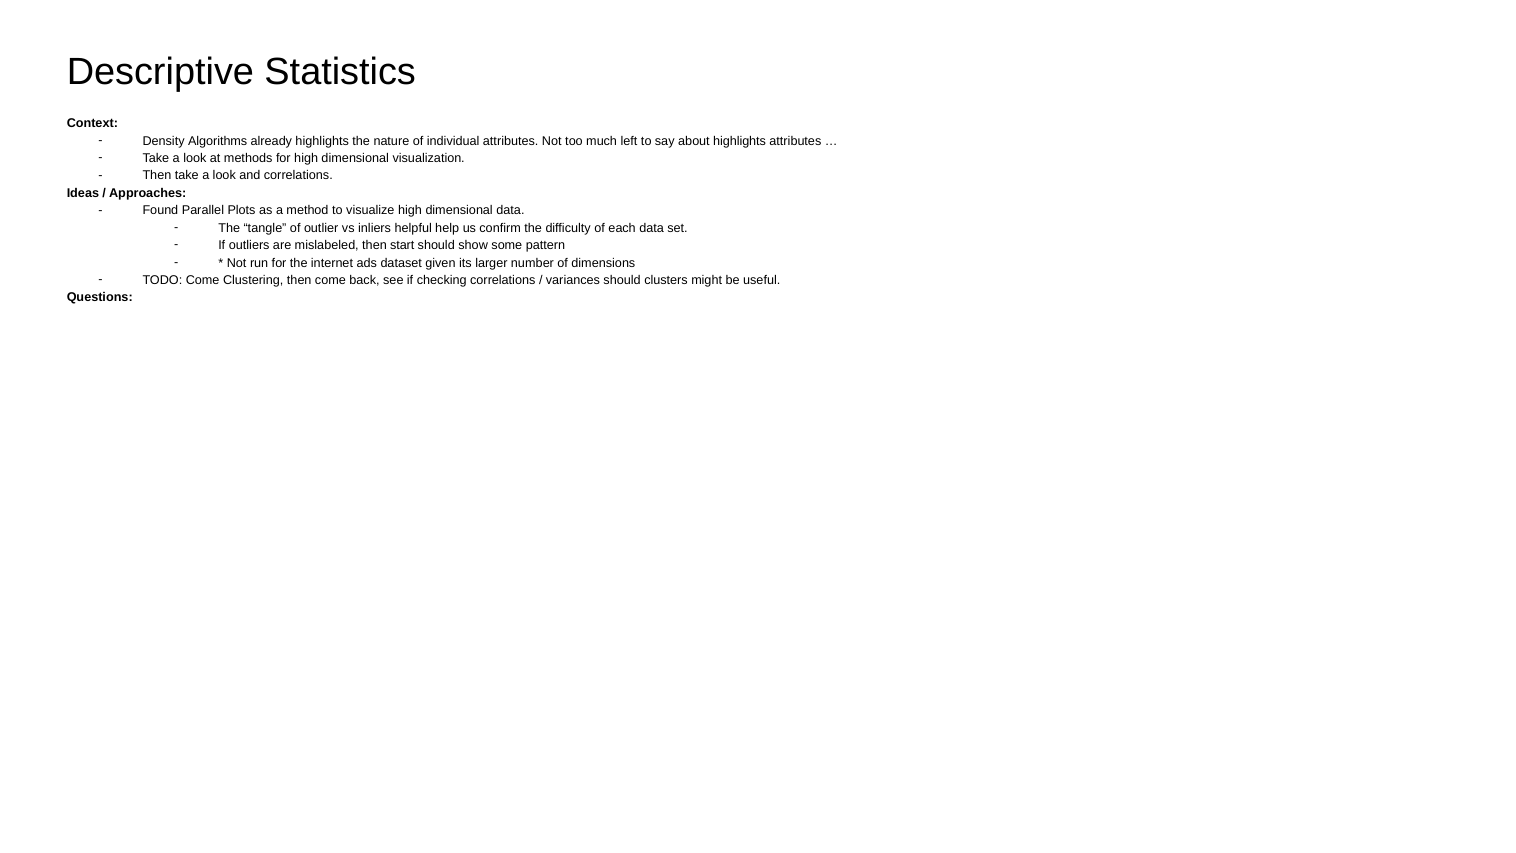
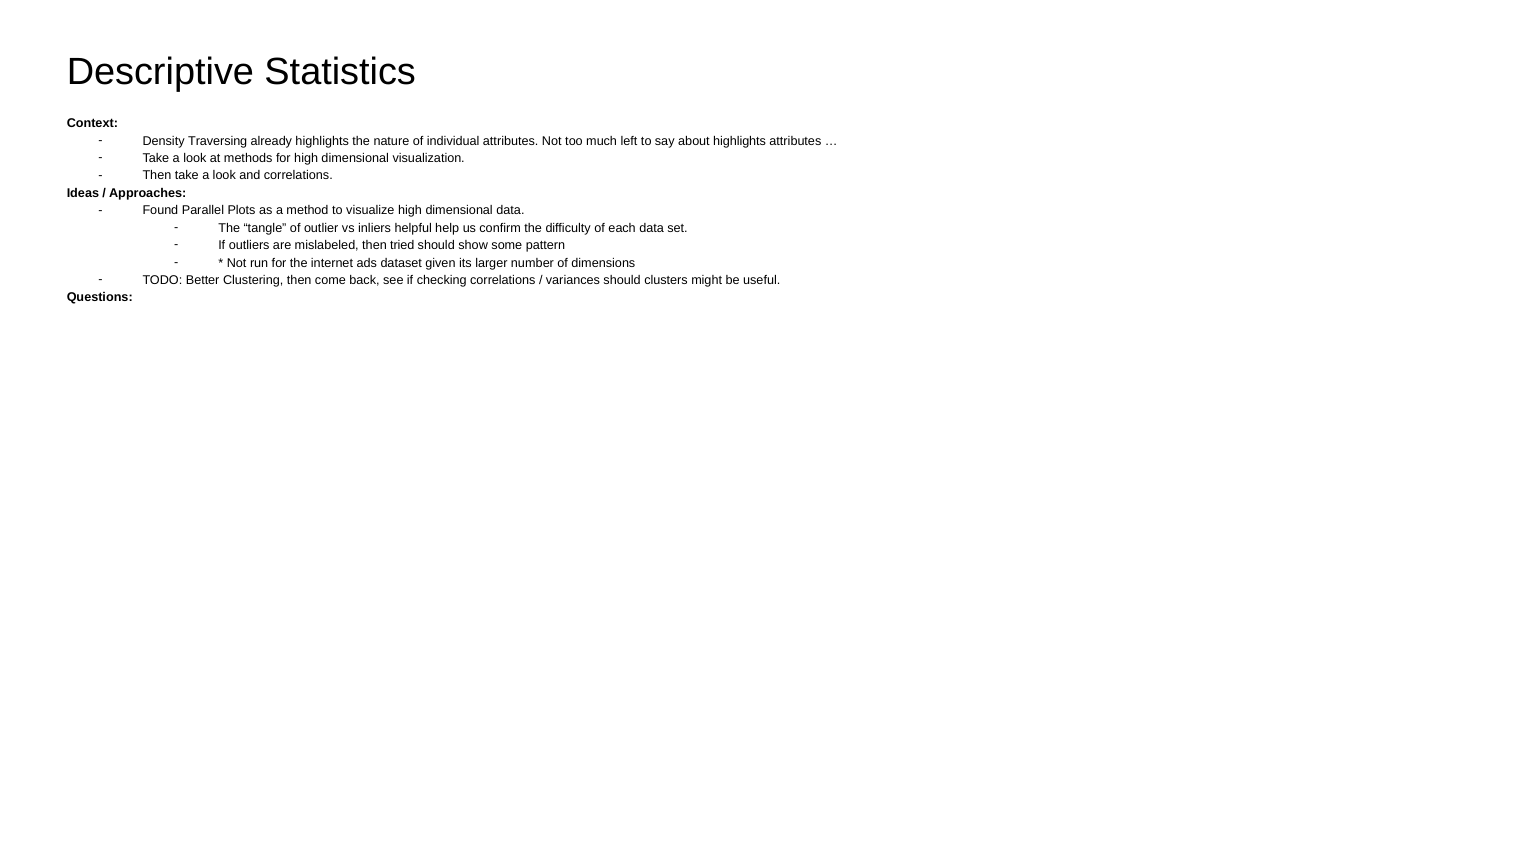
Algorithms: Algorithms -> Traversing (218, 141)
start: start -> tried (402, 245)
TODO Come: Come -> Better (203, 280)
